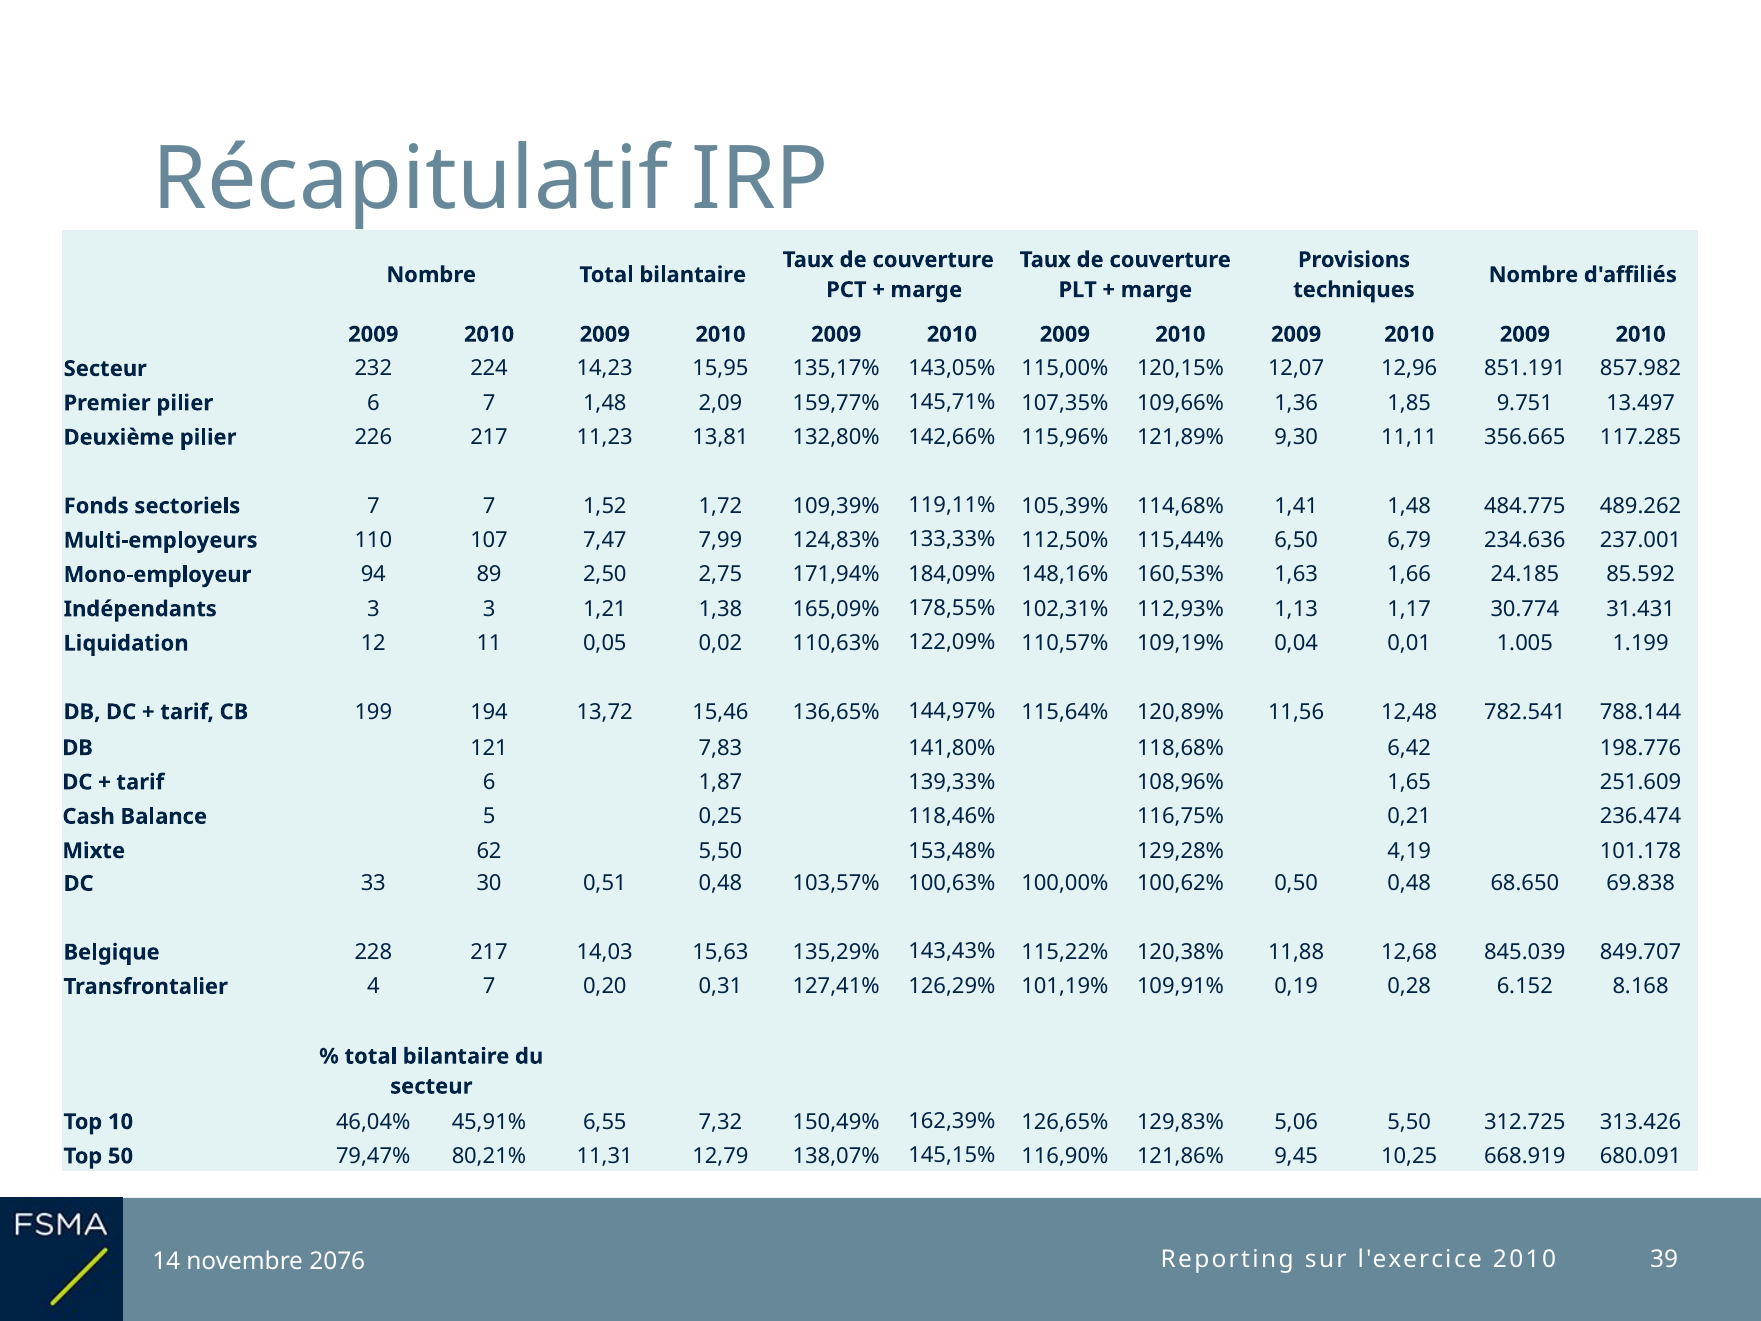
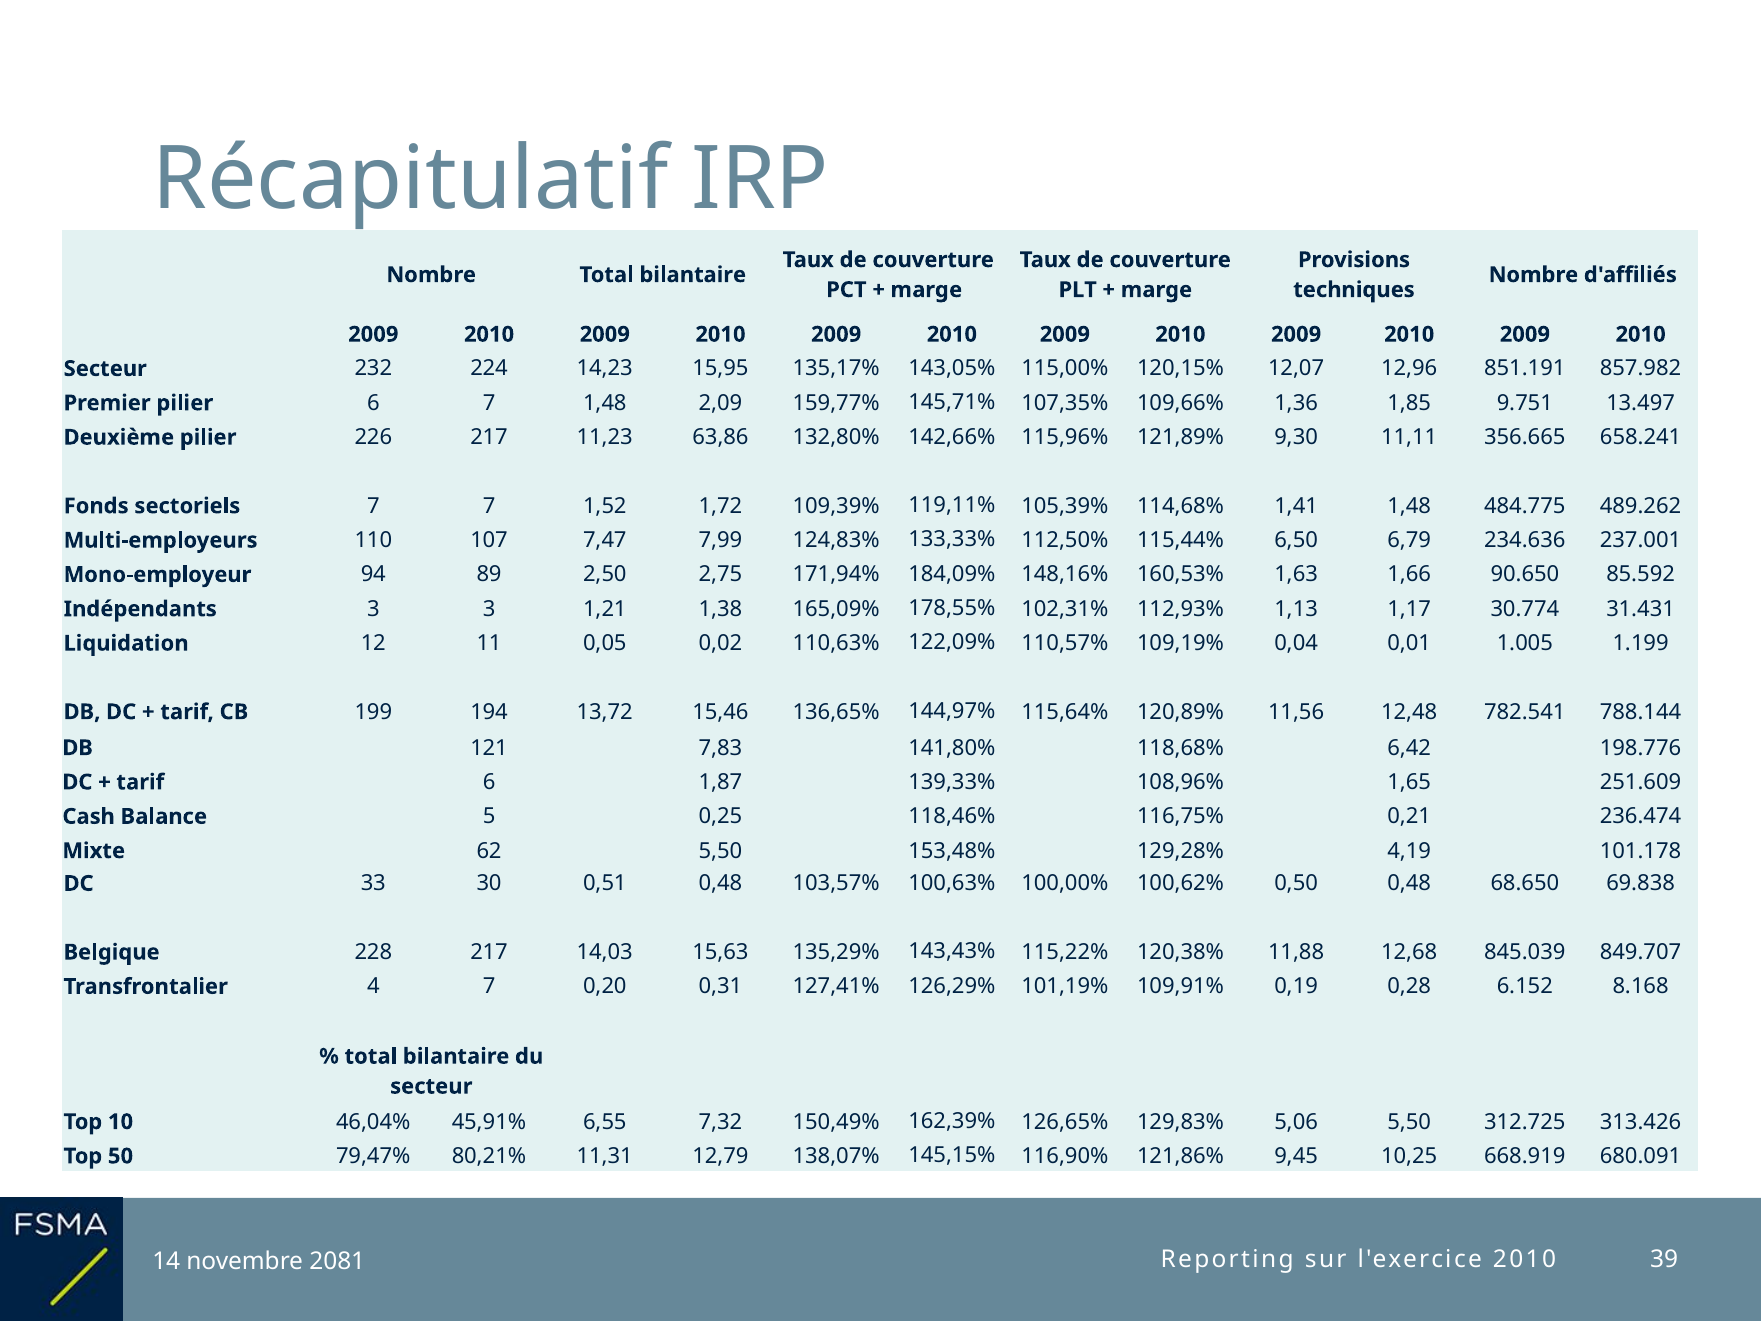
13,81: 13,81 -> 63,86 (720, 437)
117.285: 117.285 -> 658.241 (1641, 437)
24.185: 24.185 -> 90.650 (1525, 575)
2076: 2076 -> 2081 (337, 1261)
